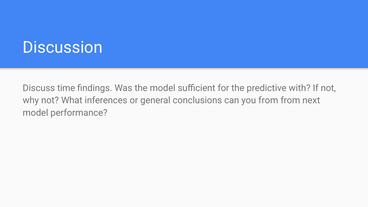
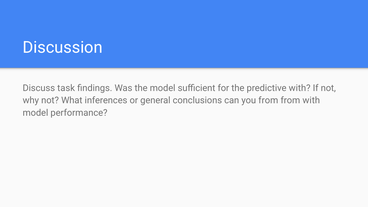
time: time -> task (66, 88)
from next: next -> with (311, 100)
